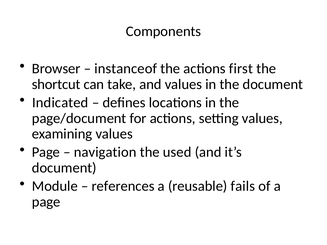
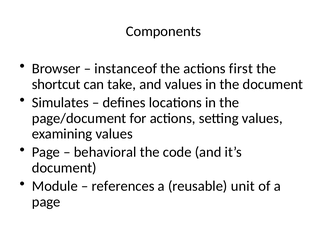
Indicated: Indicated -> Simulates (60, 103)
navigation: navigation -> behavioral (105, 152)
used: used -> code (177, 152)
fails: fails -> unit (243, 186)
